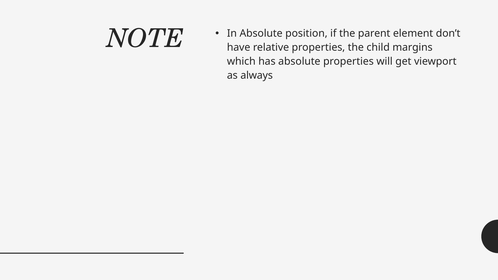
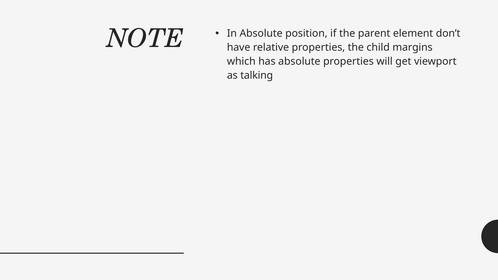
always: always -> talking (257, 75)
